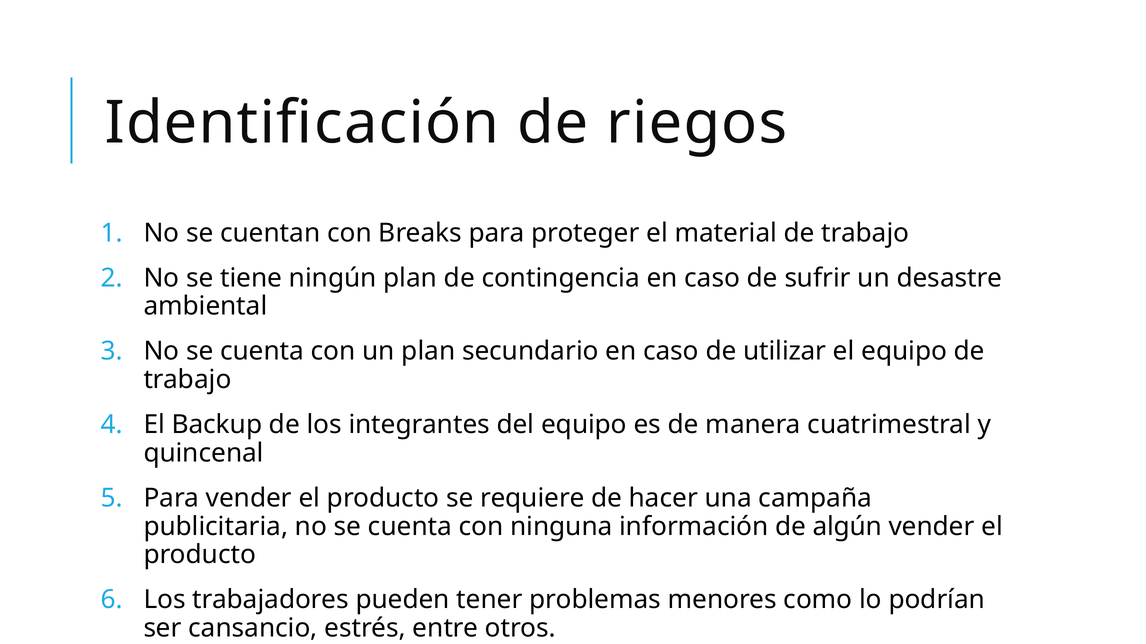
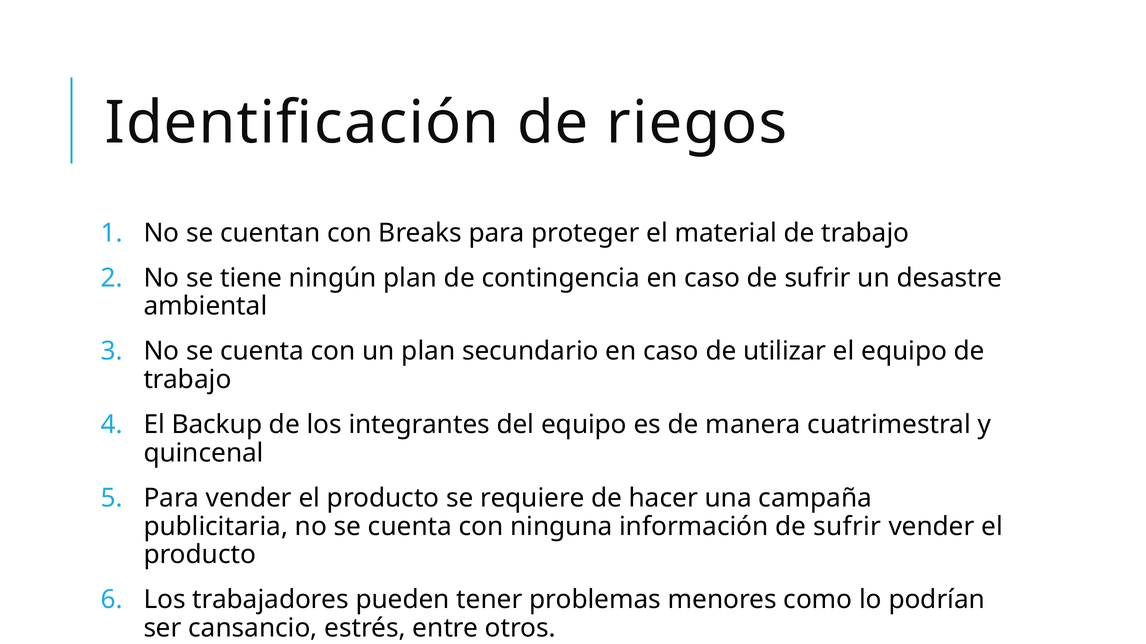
información de algún: algún -> sufrir (847, 527)
